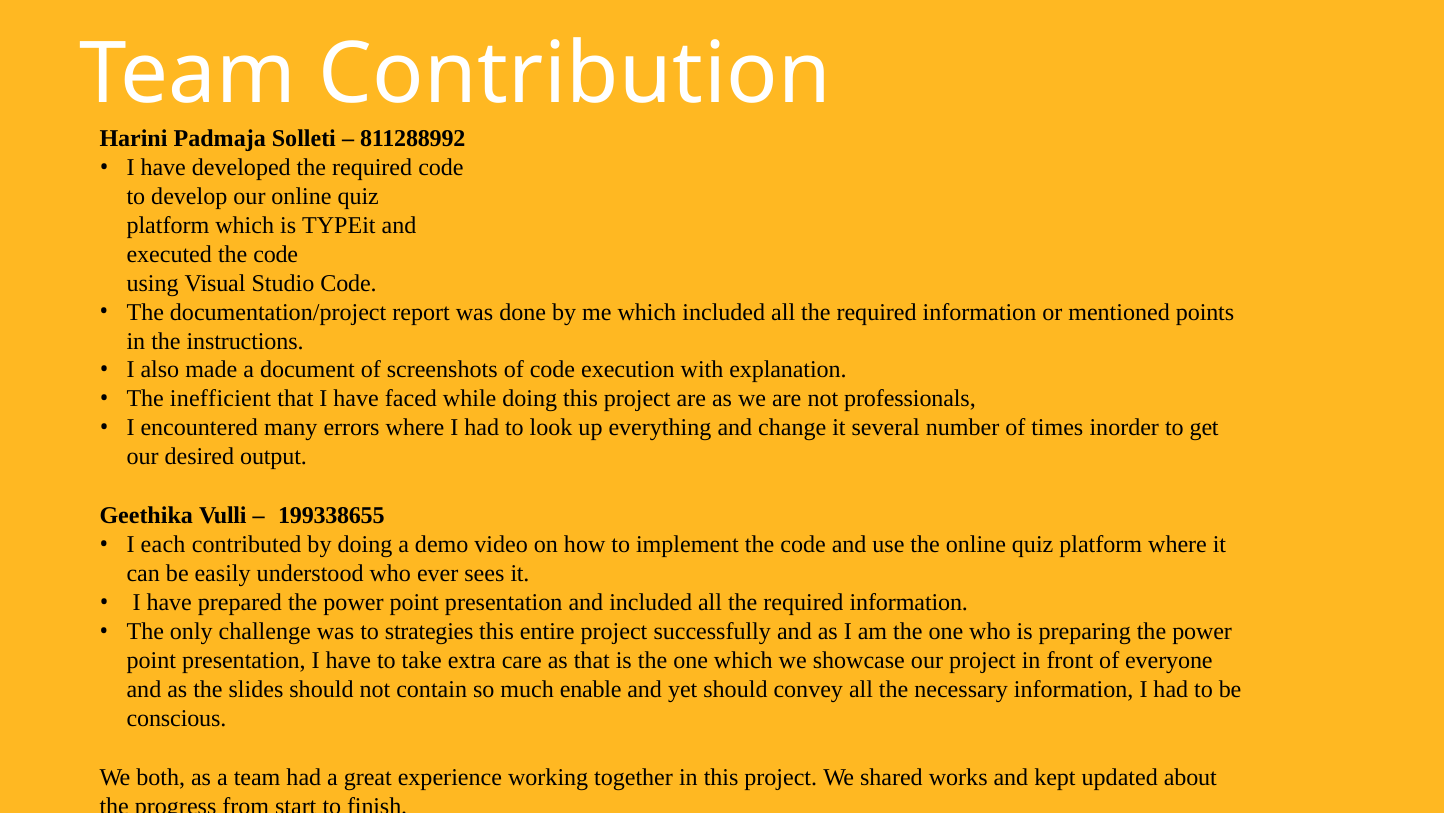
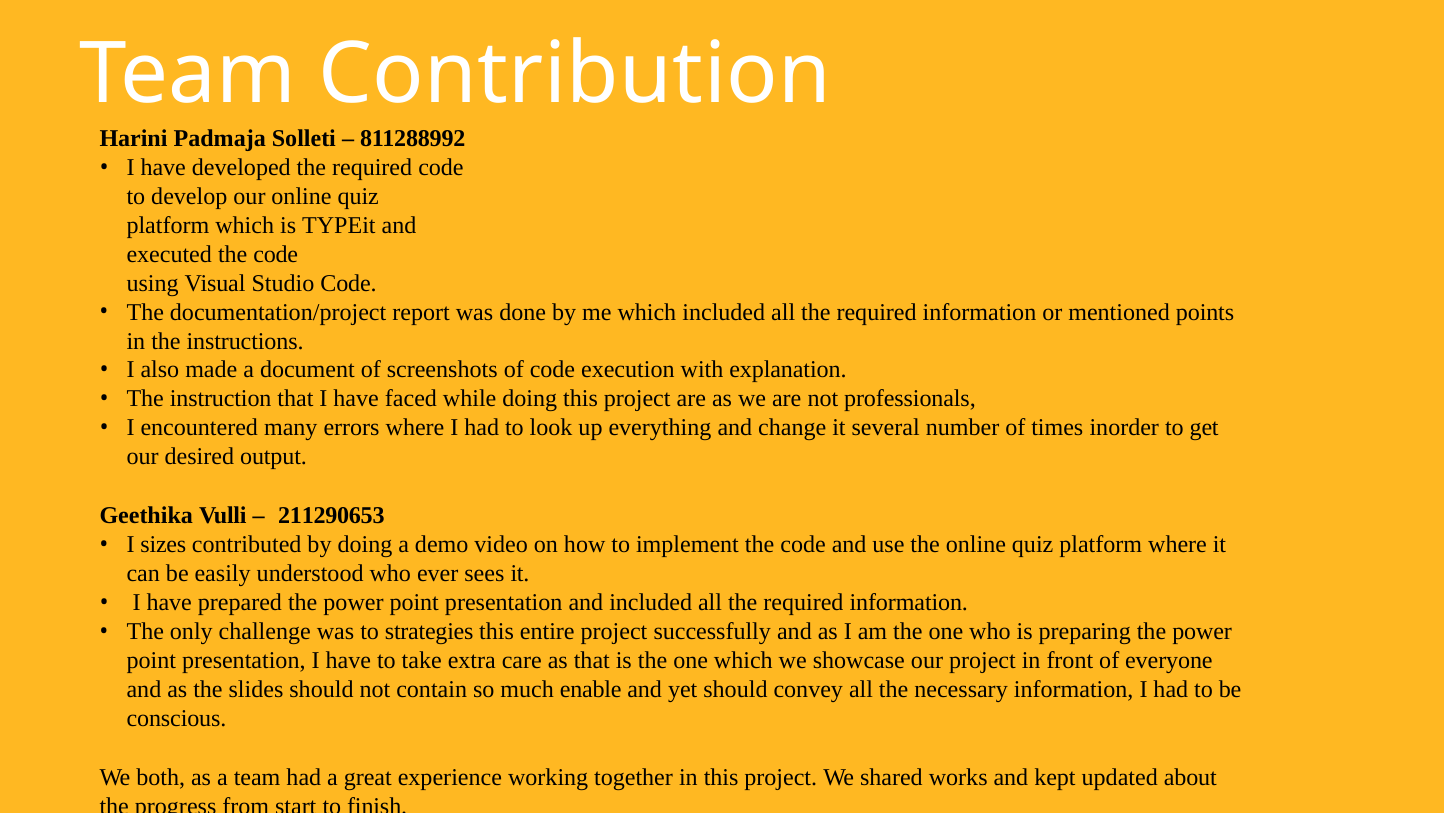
inefficient: inefficient -> instruction (221, 399)
199338655: 199338655 -> 211290653 (331, 515)
each: each -> sizes (163, 544)
